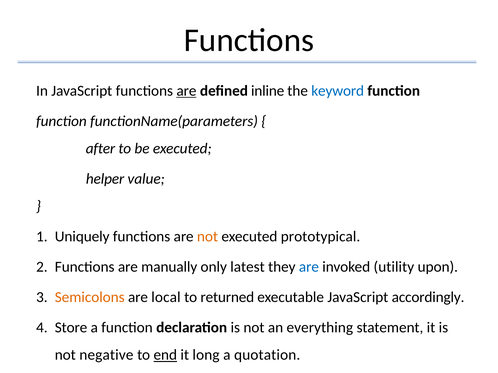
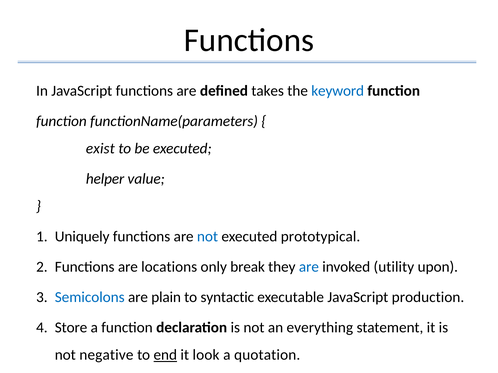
are underline: present -> none (186, 91)
inline: inline -> takes (268, 91)
after: after -> exist (100, 149)
not colour: orange -> blue (208, 237)
manually: manually -> locations (169, 267)
latest: latest -> break (248, 267)
Semicolons colour: orange -> blue (90, 298)
local: local -> plain (166, 298)
returned: returned -> syntactic (227, 298)
accordingly: accordingly -> production (428, 298)
long: long -> look (206, 355)
